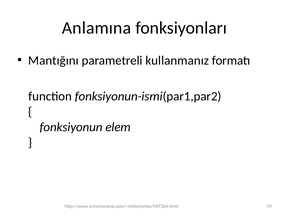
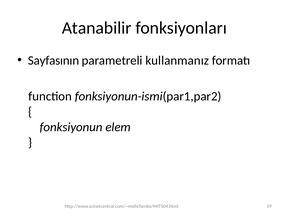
Anlamına: Anlamına -> Atanabilir (97, 28)
Mantığını: Mantığını -> Sayfasının (54, 61)
